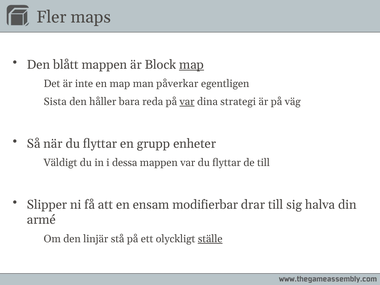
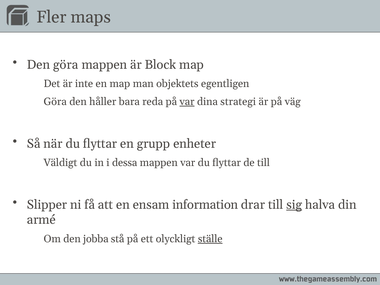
Den blått: blått -> göra (66, 65)
map underline: present -> none (191, 65)
påverkar: påverkar -> objektets (177, 84)
Sista: Sista -> Göra (55, 102)
modifierbar: modifierbar -> information (205, 205)
sig underline: none -> present (294, 205)
linjär: linjär -> jobba (96, 239)
